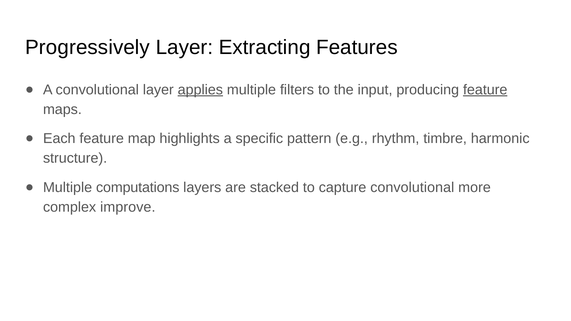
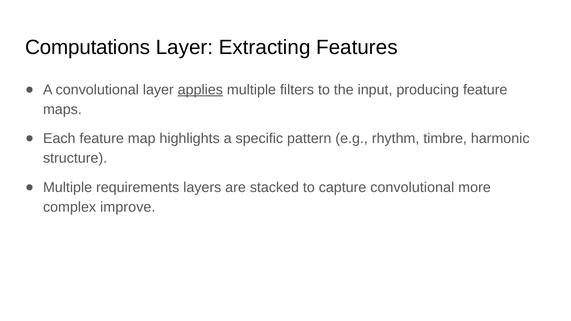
Progressively: Progressively -> Computations (88, 47)
feature underline: present -> none (485, 90)
computations: computations -> requirements (138, 188)
